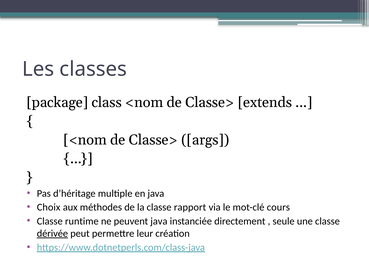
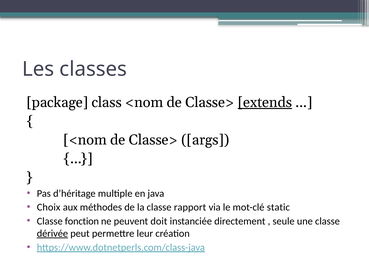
extends underline: none -> present (265, 102)
cours: cours -> static (278, 207)
runtime: runtime -> fonction (82, 221)
peuvent java: java -> doit (159, 221)
